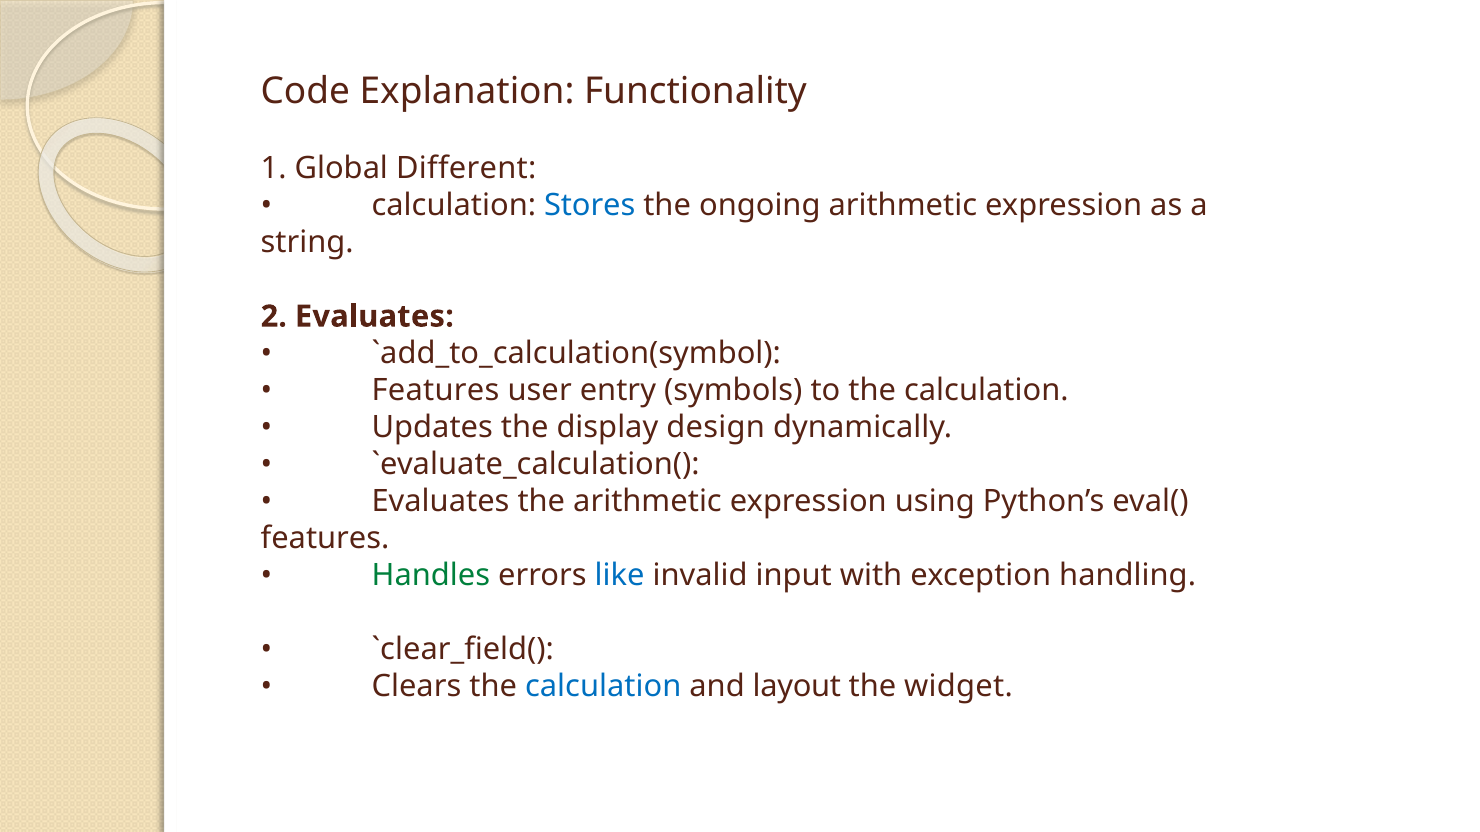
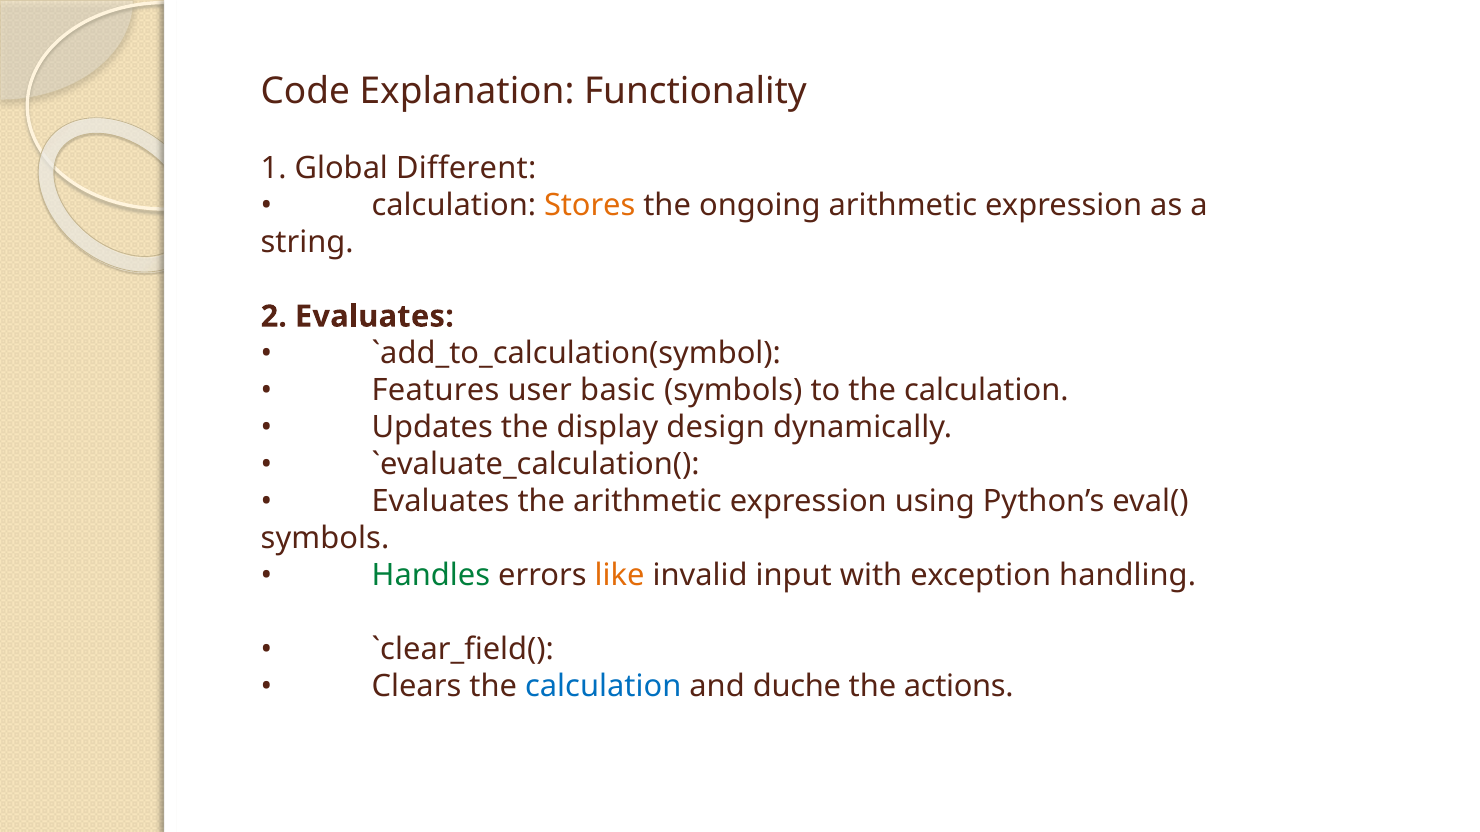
Stores colour: blue -> orange (590, 206)
entry: entry -> basic (618, 391)
features: features -> symbols (325, 539)
like colour: blue -> orange (620, 576)
layout: layout -> duche (797, 687)
widget: widget -> actions (959, 687)
